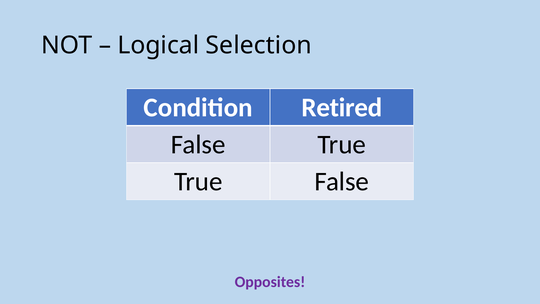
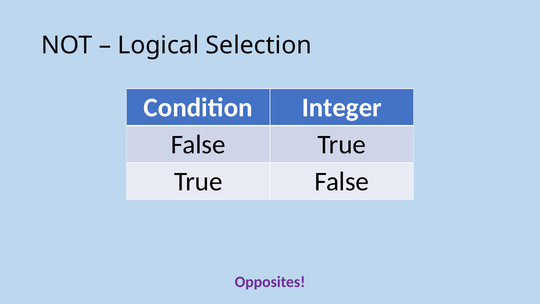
Retired: Retired -> Integer (342, 107)
